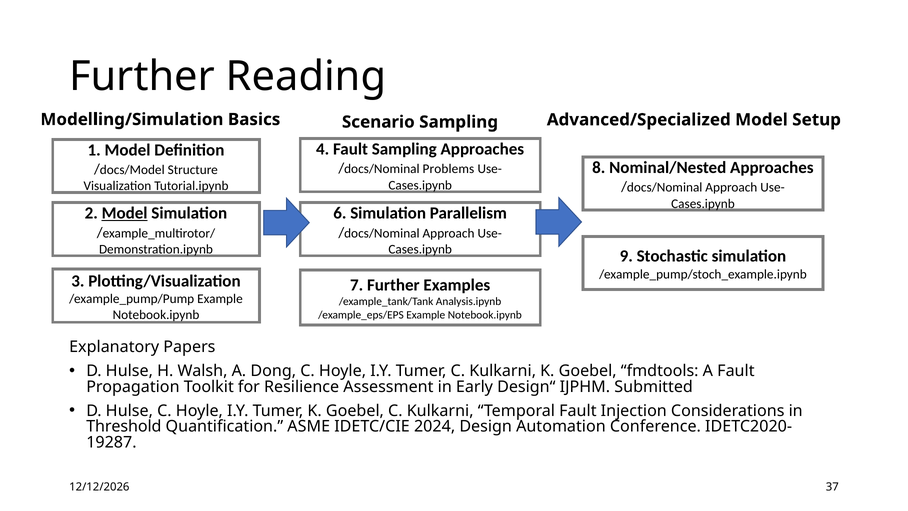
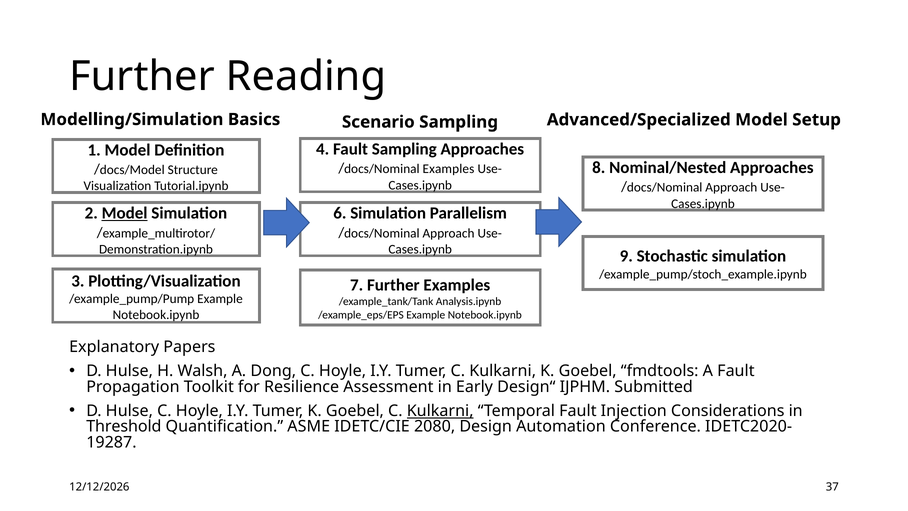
/docs/Nominal Problems: Problems -> Examples (448, 169)
Kulkarni underline: none -> present (440, 411)
2024: 2024 -> 2080 (435, 426)
